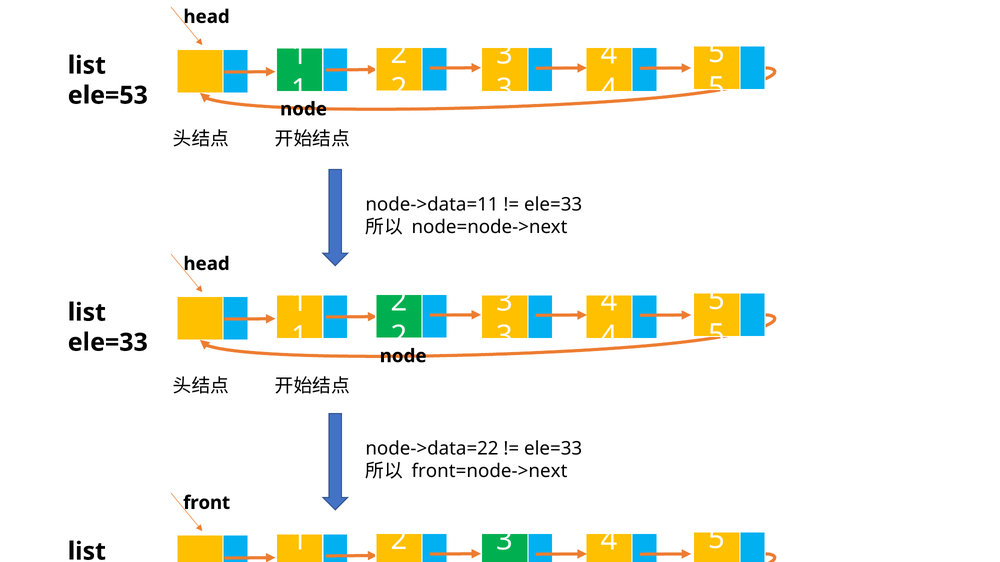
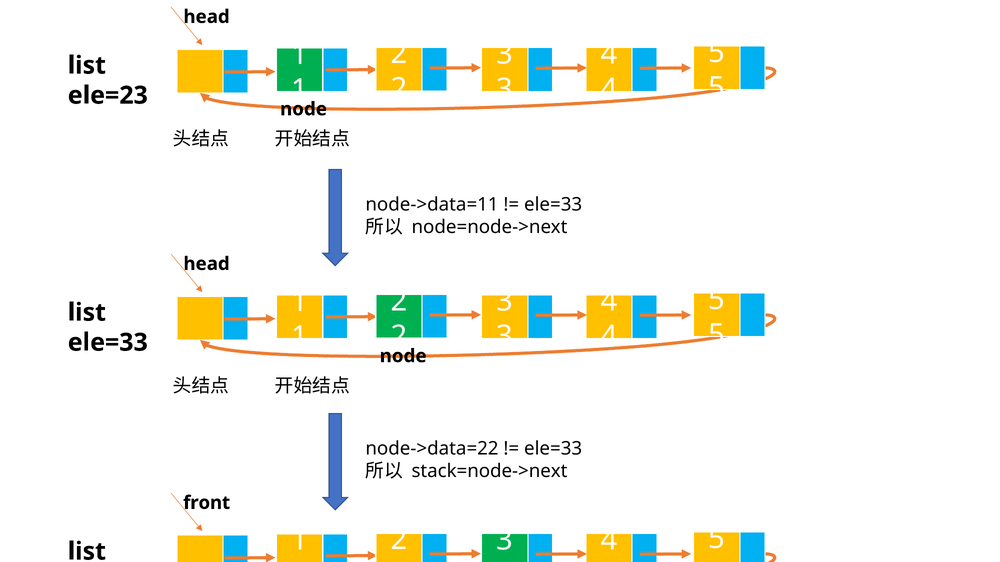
ele=53: ele=53 -> ele=23 (108, 96)
front=node->next: front=node->next -> stack=node->next (490, 471)
